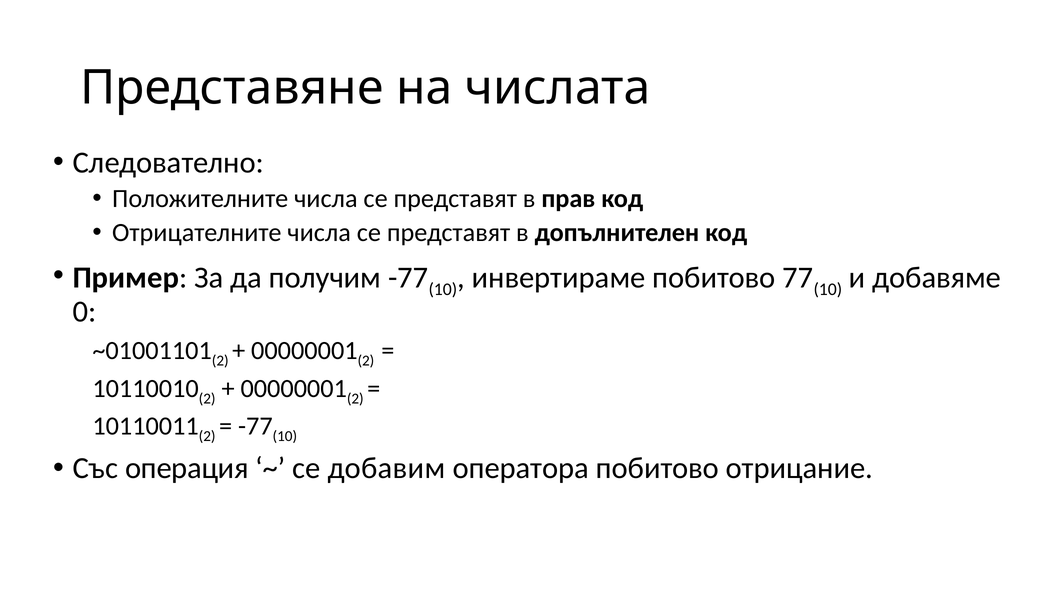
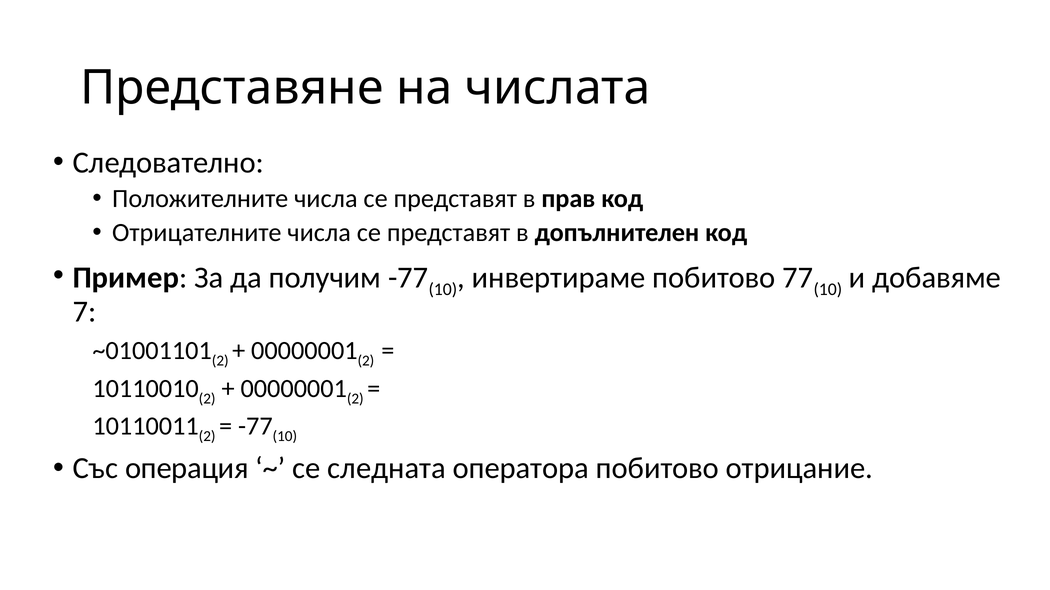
0: 0 -> 7 (85, 312)
добавим: добавим -> следната (387, 469)
